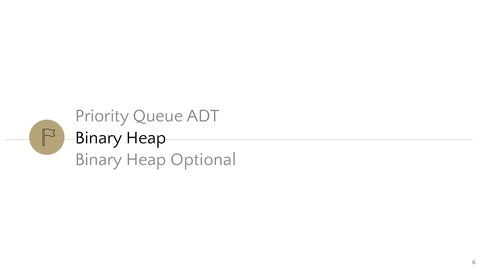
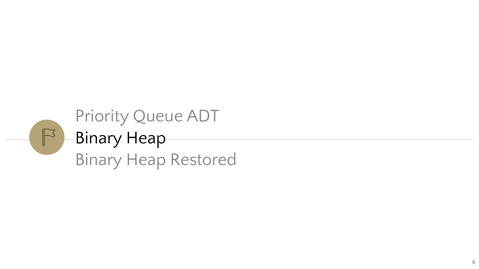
Optional: Optional -> Restored (204, 160)
